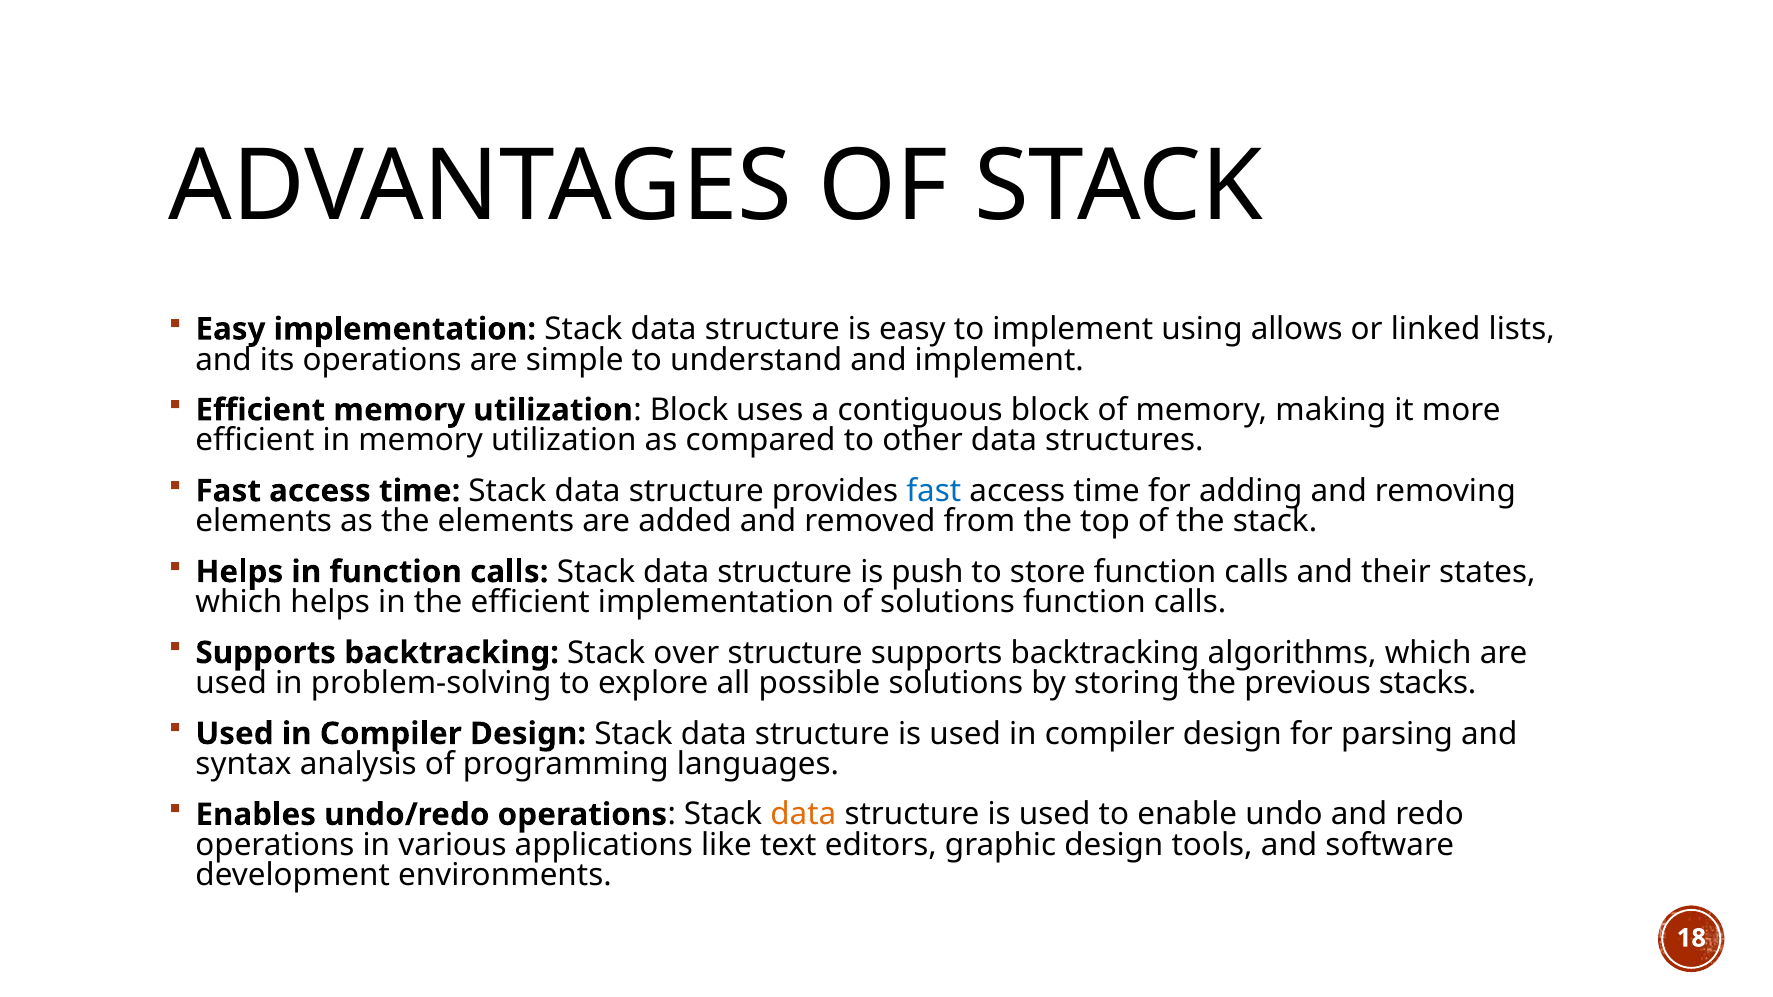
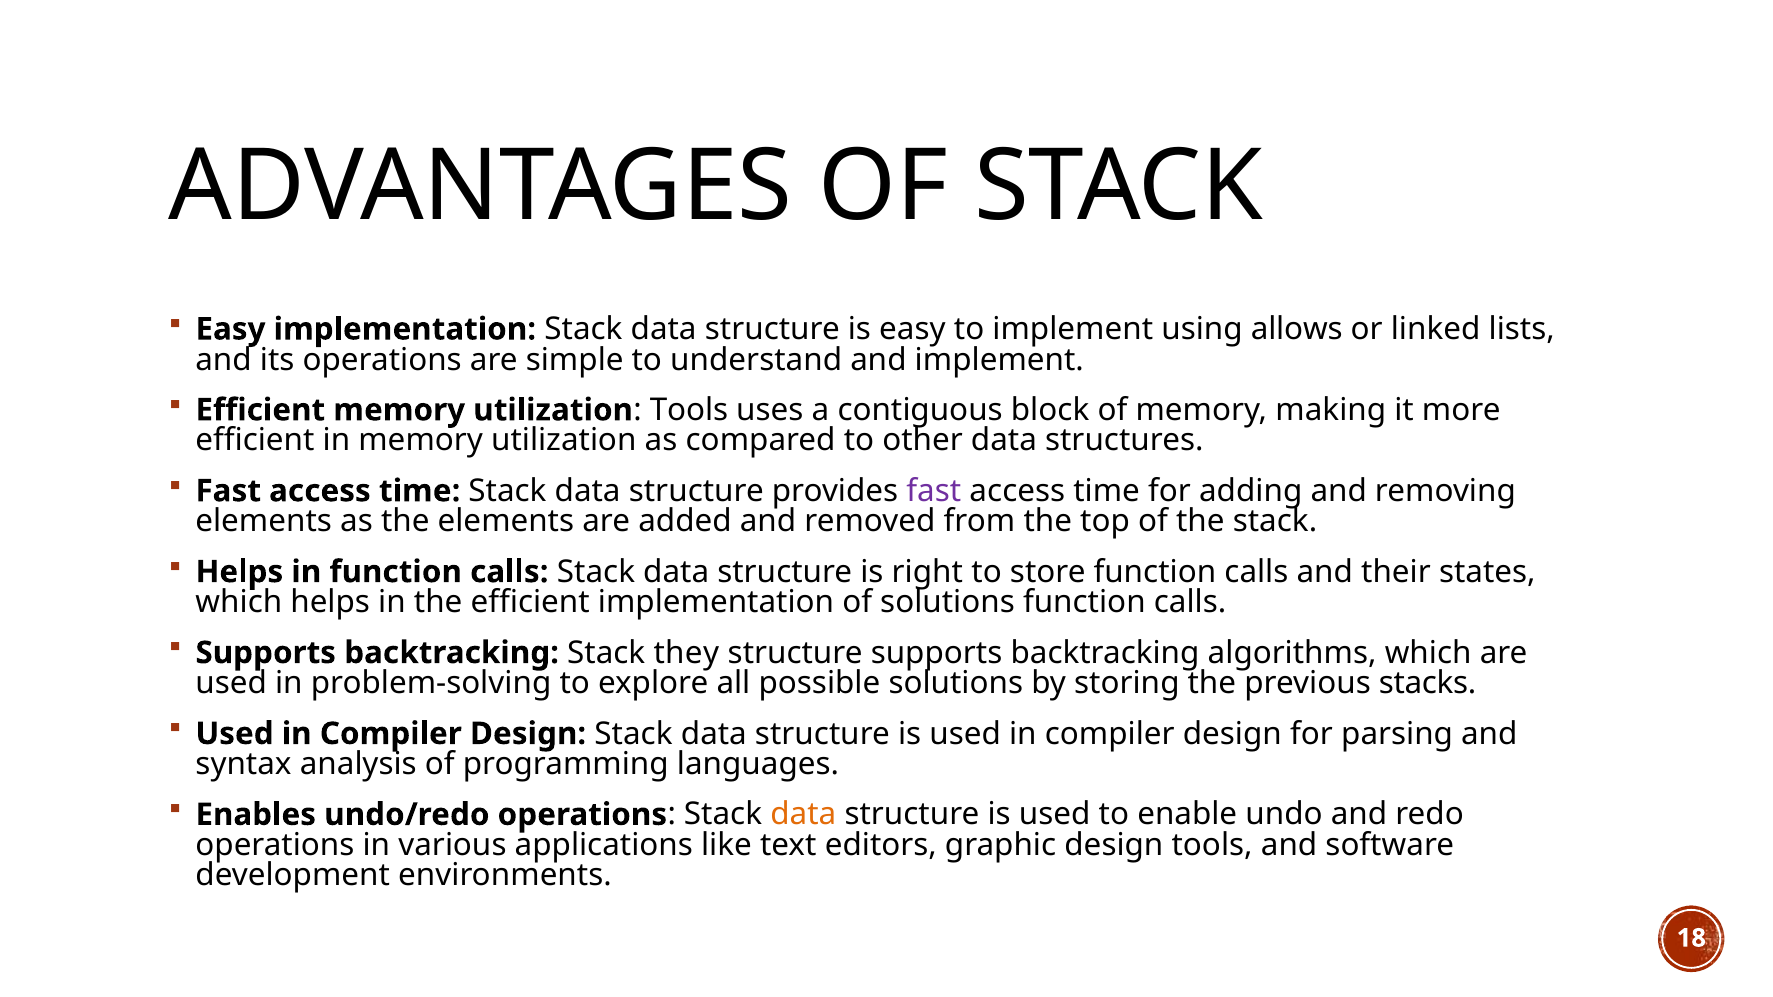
utilization Block: Block -> Tools (689, 410)
fast colour: blue -> purple (934, 491)
push: push -> right (927, 572)
over: over -> they (686, 653)
